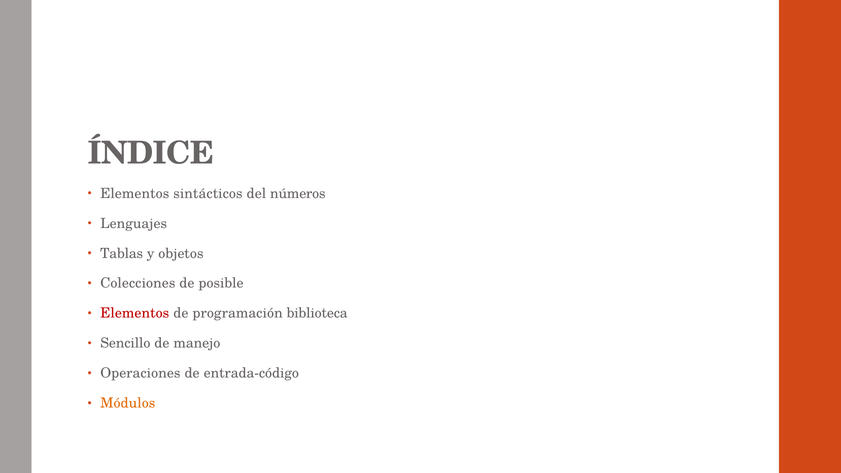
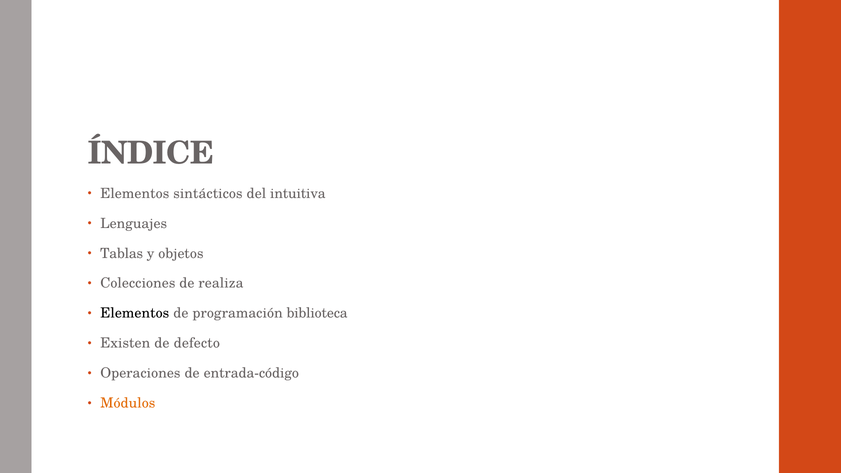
números: números -> intuitiva (298, 193)
posible: posible -> realiza (221, 283)
Elementos colour: red -> black (135, 313)
Sencillo: Sencillo -> Existen (125, 343)
manejo: manejo -> defecto (197, 343)
